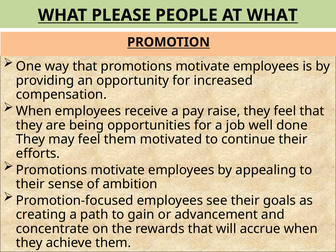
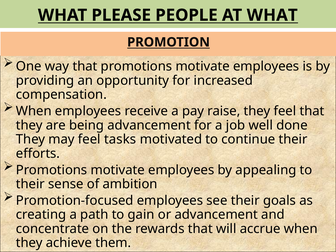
being opportunities: opportunities -> advancement (149, 125)
feel them: them -> tasks (120, 139)
